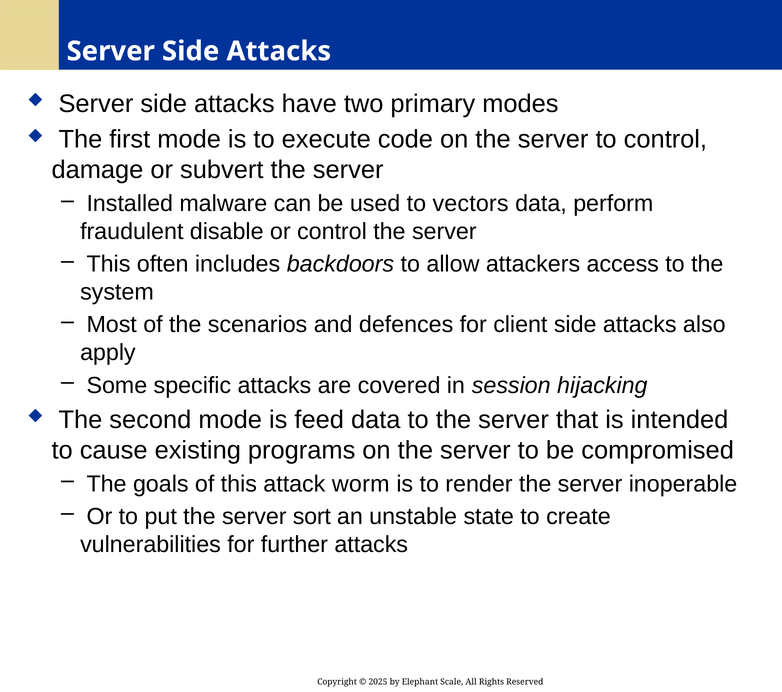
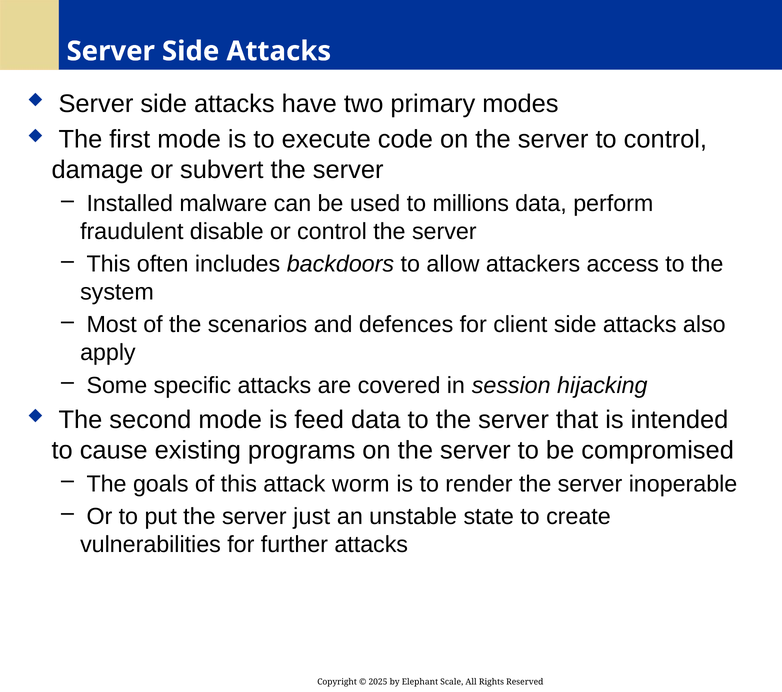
vectors: vectors -> millions (471, 204)
sort: sort -> just (312, 517)
